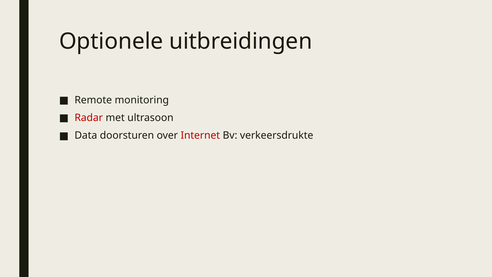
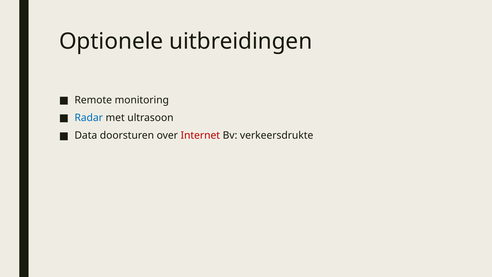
Radar colour: red -> blue (89, 118)
